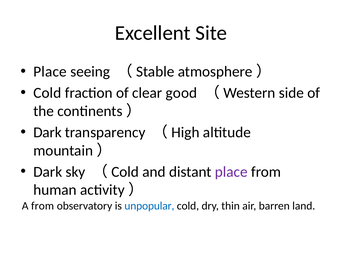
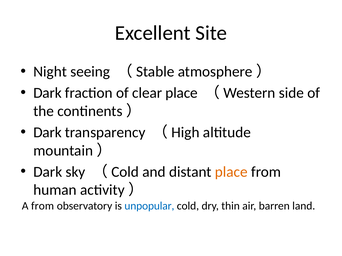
Place: Place -> Night (50, 72)
Cold: Cold -> Dark (47, 93)
clear good: good -> place (182, 93)
place colour: purple -> orange (231, 172)
